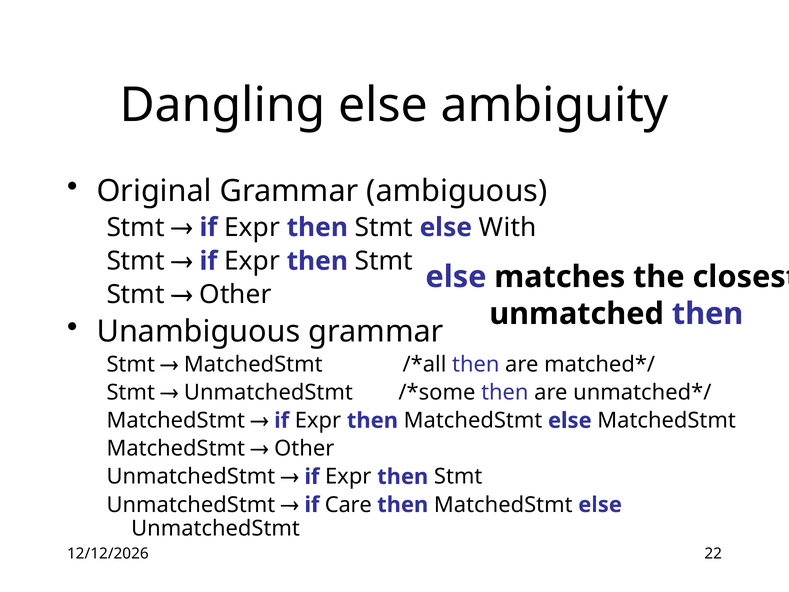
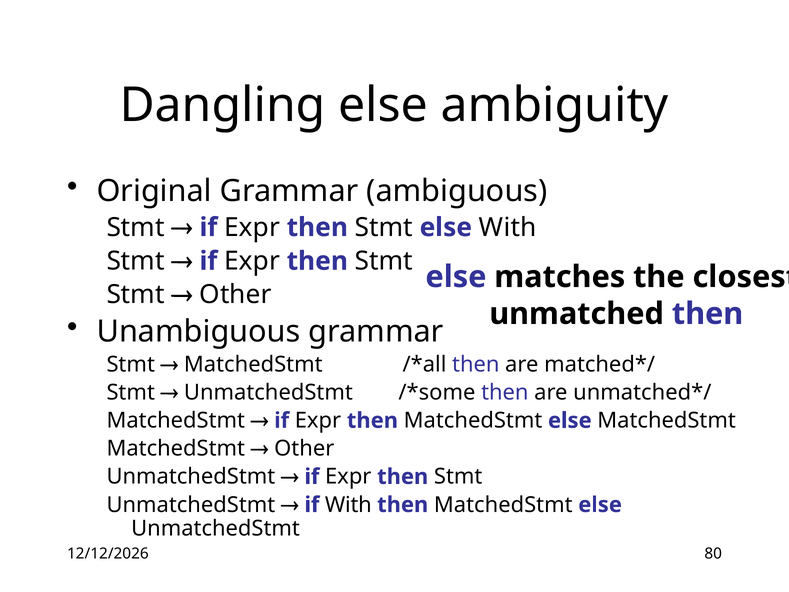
if Care: Care -> With (348, 505)
22: 22 -> 80 (713, 553)
